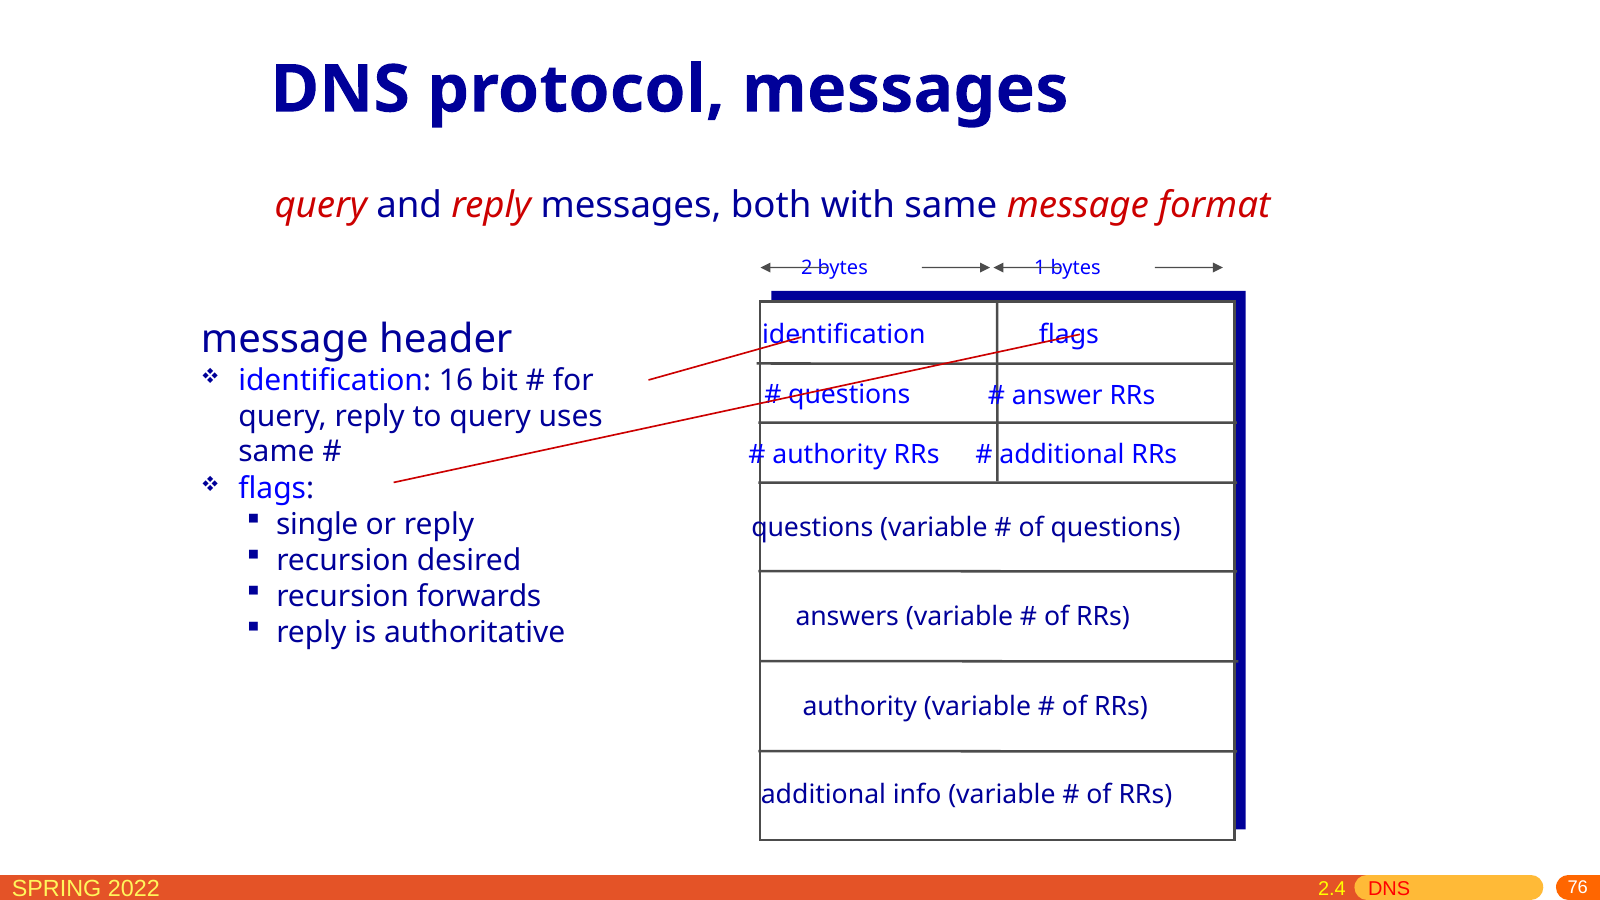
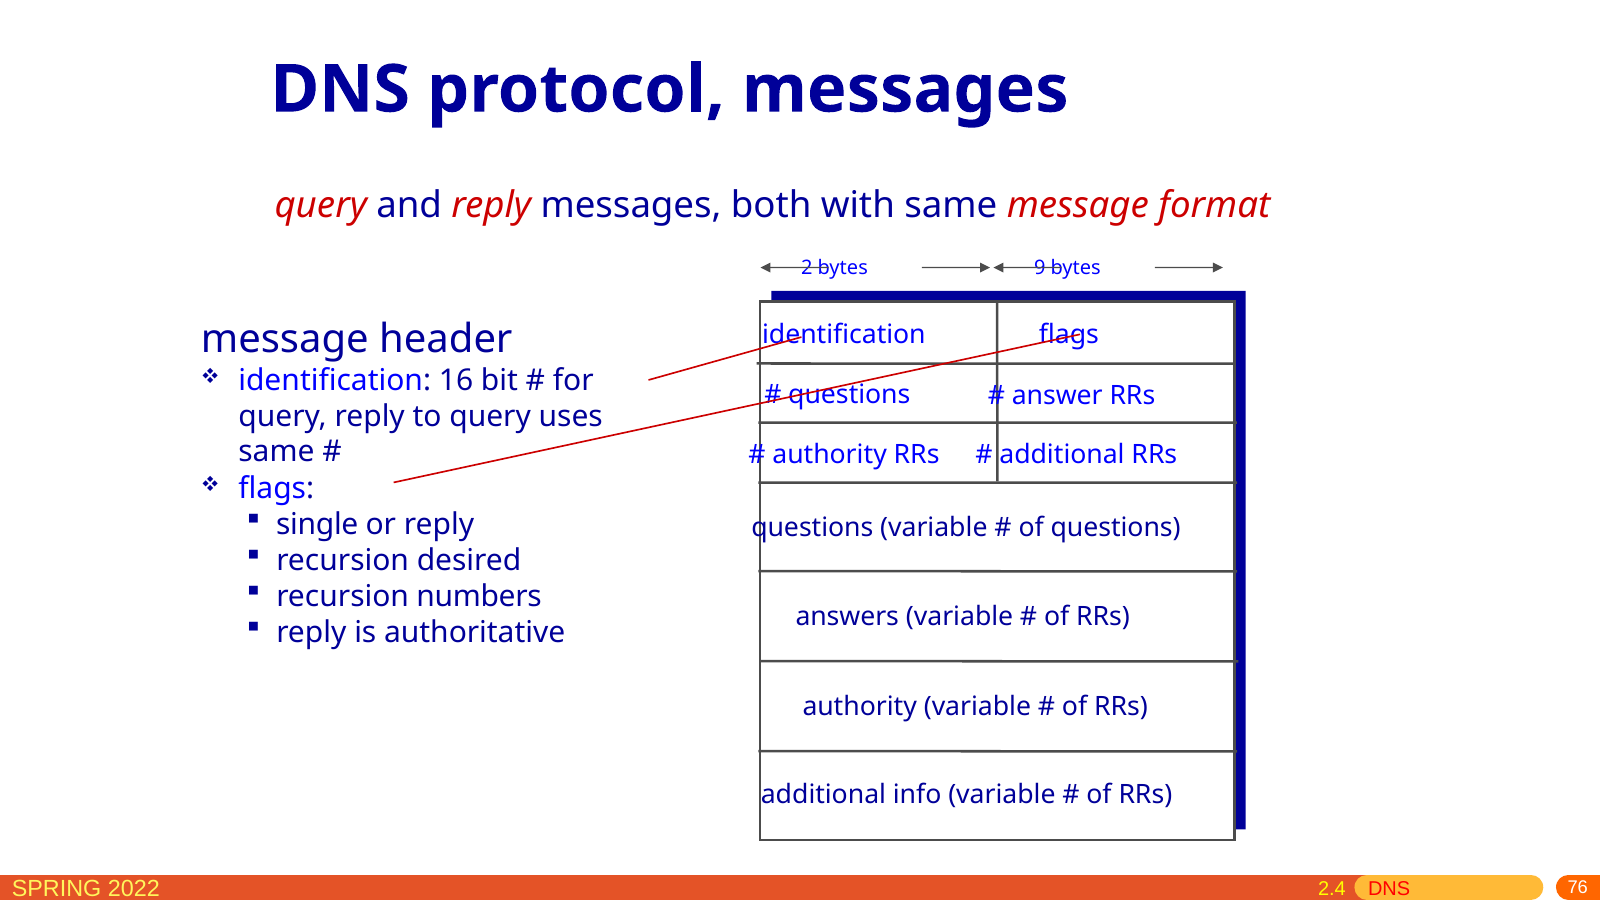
1: 1 -> 9 (1040, 268)
forwards: forwards -> numbers (479, 596)
